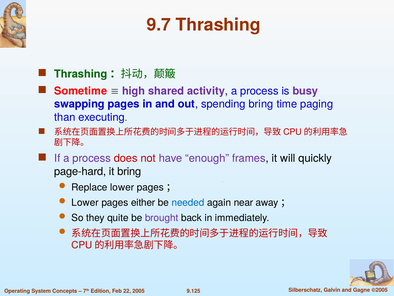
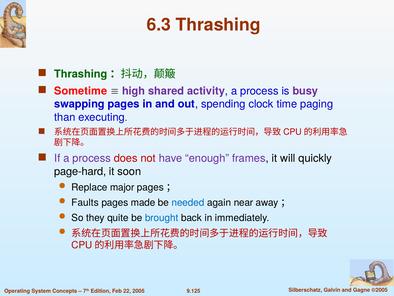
9.7: 9.7 -> 6.3 (159, 25)
spending bring: bring -> clock (261, 104)
it bring: bring -> soon (129, 171)
Replace lower: lower -> major (122, 187)
Lower: Lower -> Faults (85, 202)
either: either -> made (143, 202)
brought colour: purple -> blue (162, 218)
